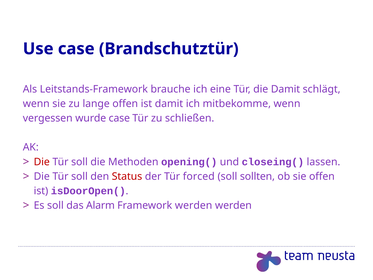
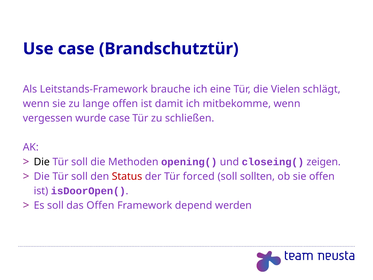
die Damit: Damit -> Vielen (285, 89)
Die colour: red -> black (42, 162)
lassen: lassen -> zeigen (324, 162)
das Alarm: Alarm -> Offen (100, 205)
Framework werden: werden -> depend (194, 205)
